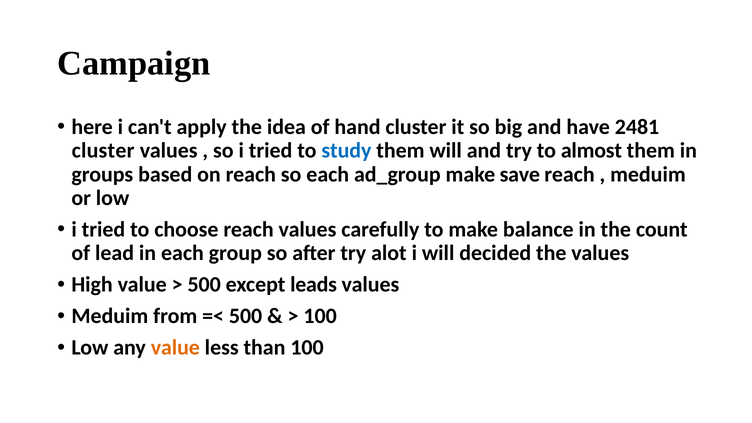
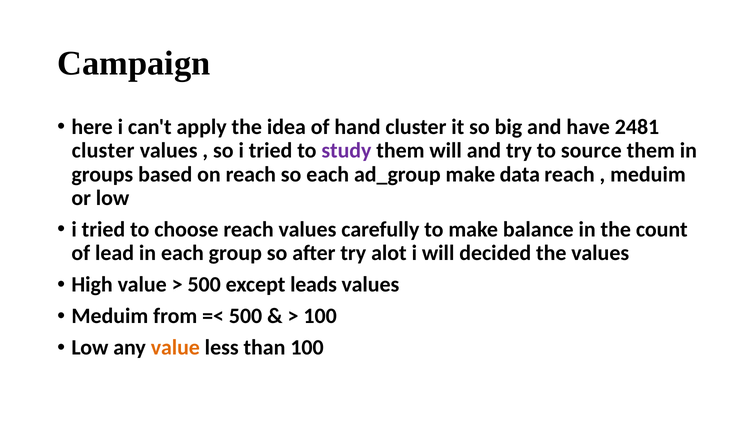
study colour: blue -> purple (346, 151)
almost: almost -> source (591, 151)
save: save -> data (520, 174)
